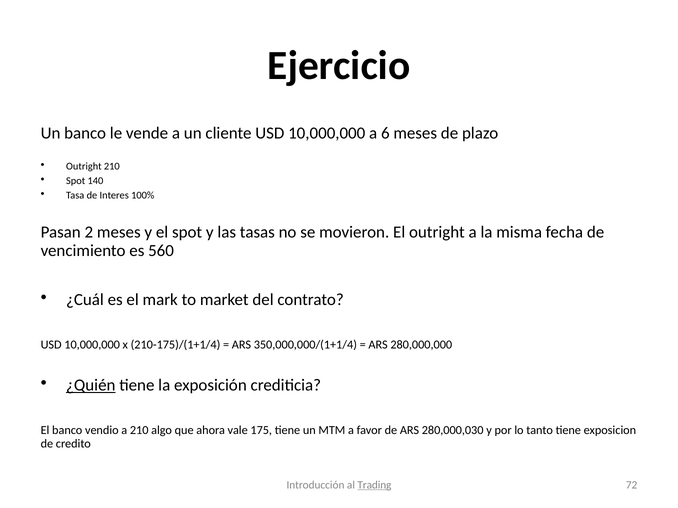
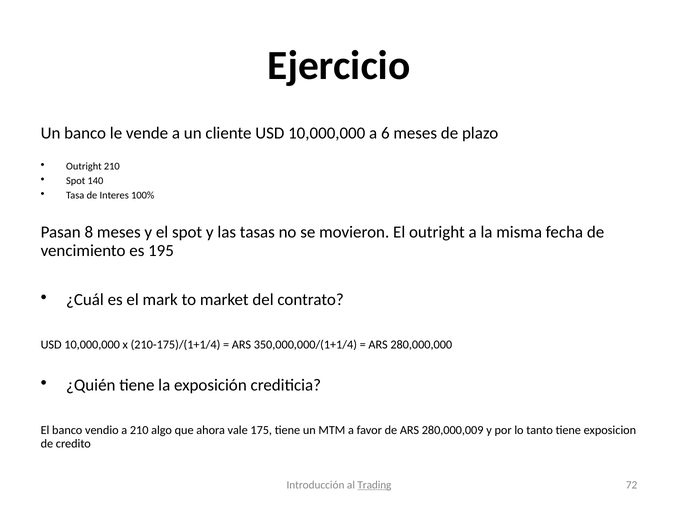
2: 2 -> 8 (89, 232)
560: 560 -> 195 (161, 251)
¿Quién underline: present -> none (91, 386)
280,000,030: 280,000,030 -> 280,000,009 (453, 431)
